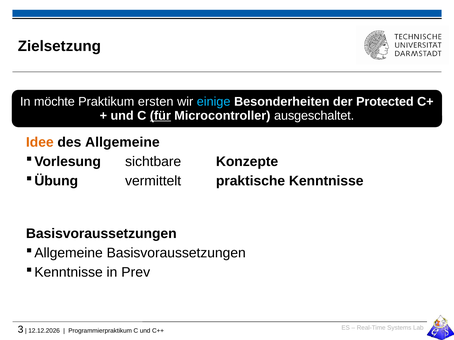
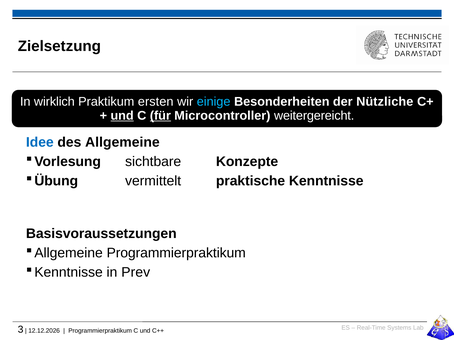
möchte: möchte -> wirklich (54, 102)
Protected: Protected -> Nützliche (385, 102)
und underline: none -> present (122, 116)
ausgeschaltet: ausgeschaltet -> weitergereicht (314, 116)
Idee colour: orange -> blue (40, 142)
Basisvoraussetzungen: Basisvoraussetzungen -> Programmierpraktikum (176, 253)
